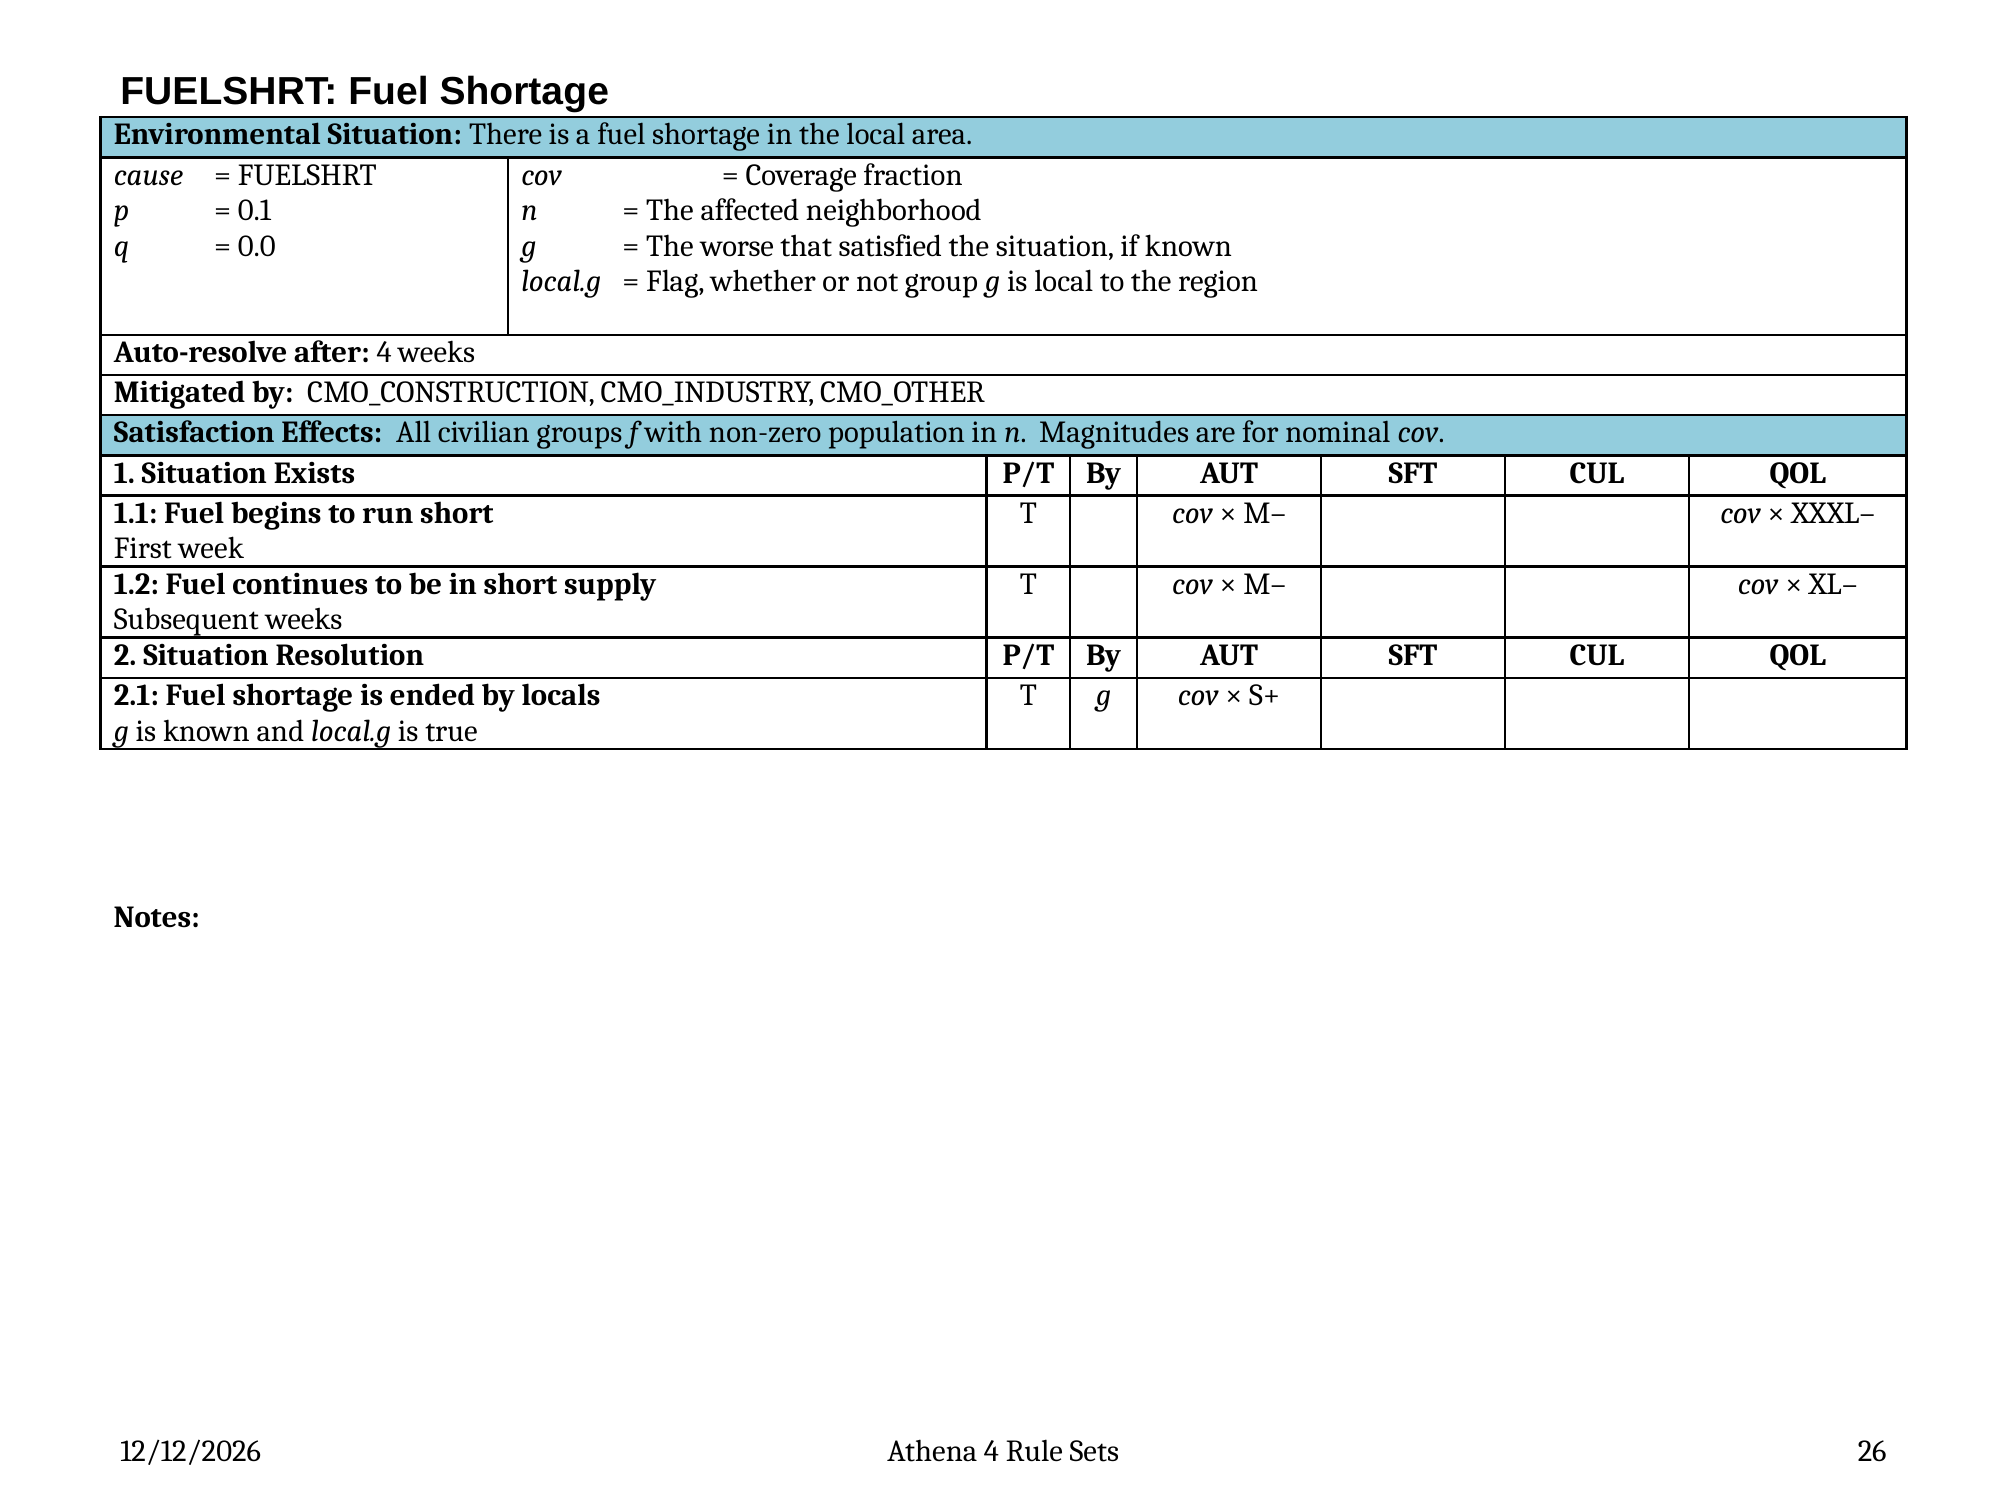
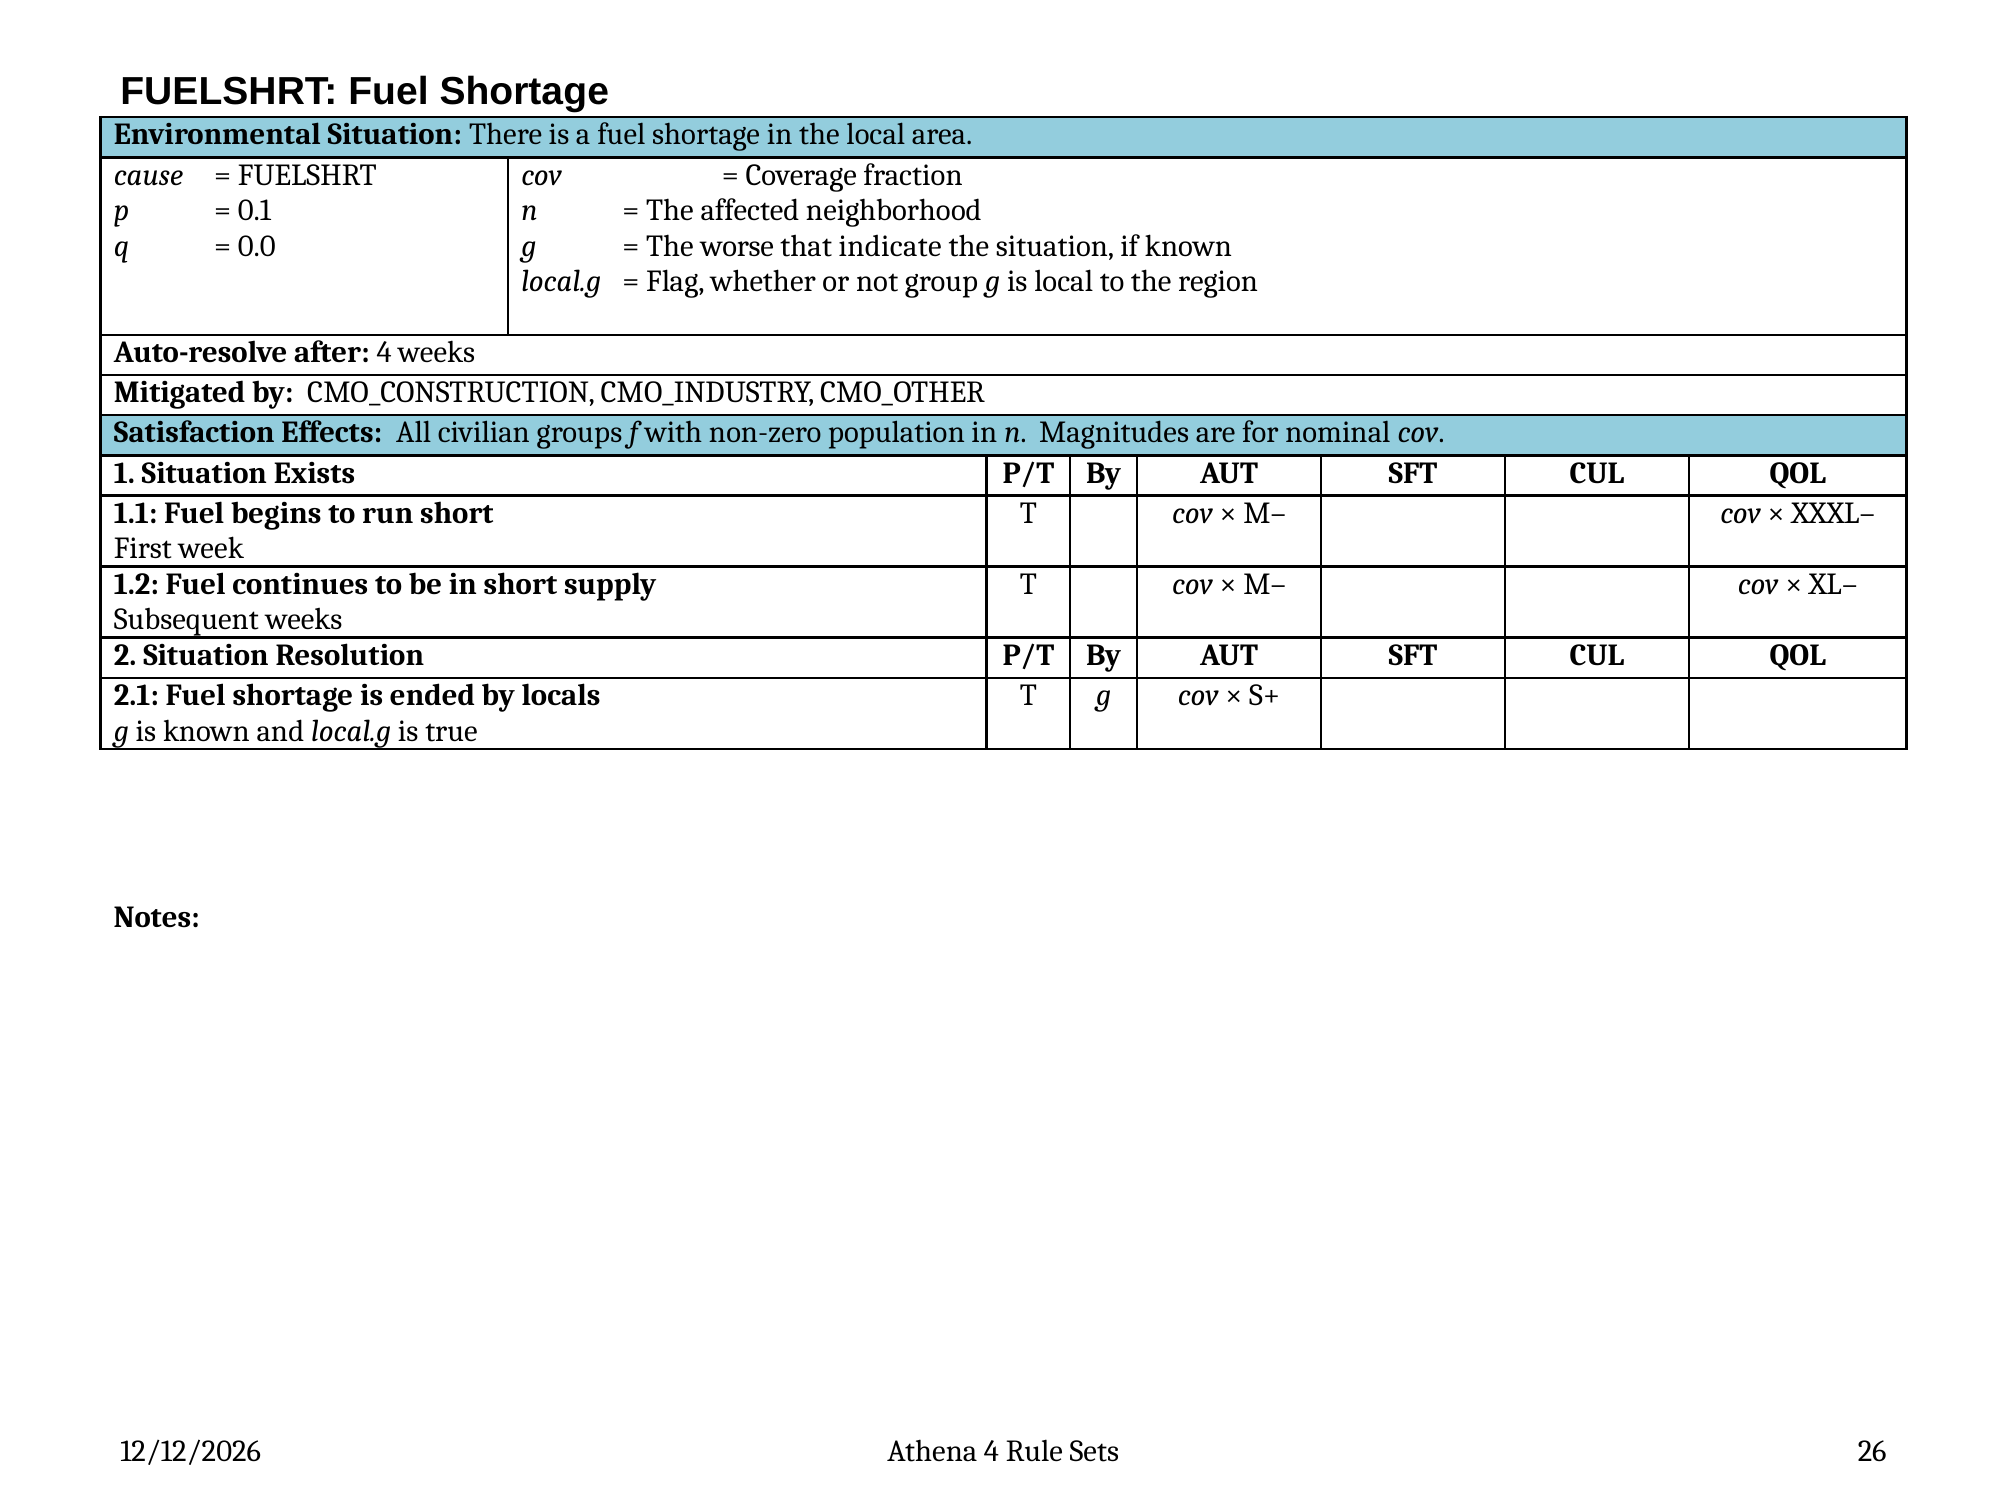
satisfied: satisfied -> indicate (890, 246)
